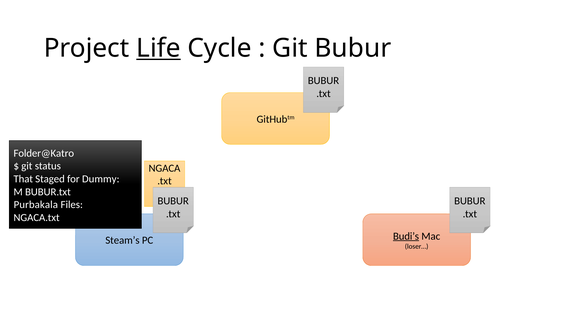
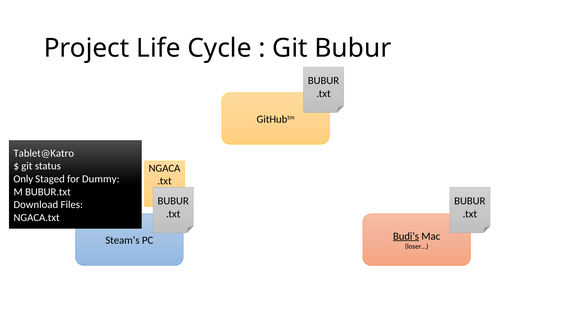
Life underline: present -> none (158, 48)
Folder@Katro: Folder@Katro -> Tablet@Katro (44, 153)
That: That -> Only (23, 179)
Purbakala: Purbakala -> Download (36, 205)
